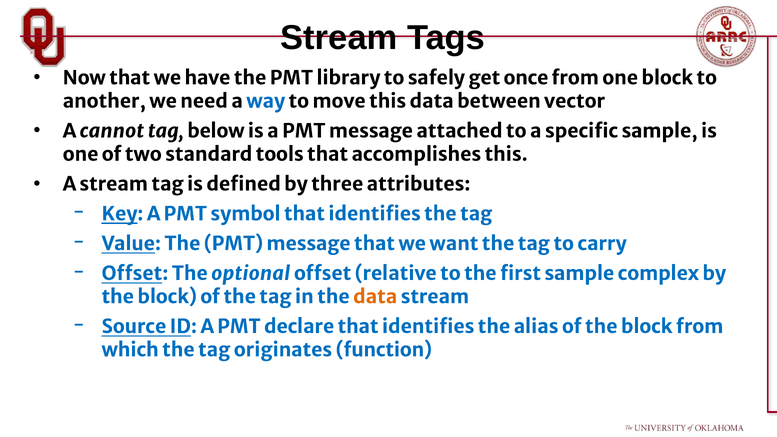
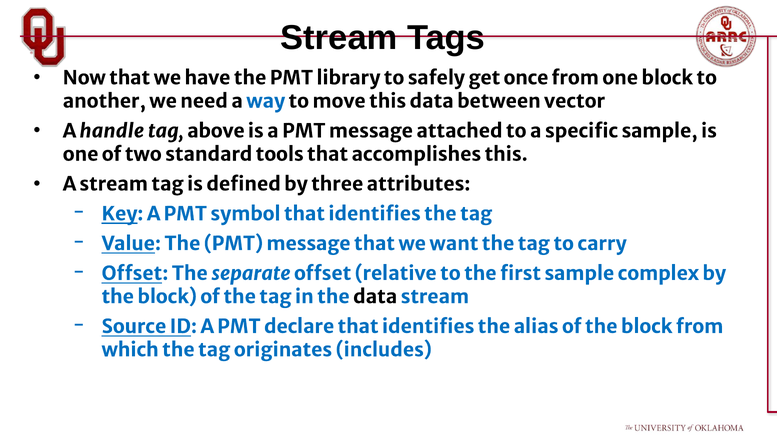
cannot: cannot -> handle (112, 131)
below: below -> above (216, 131)
optional: optional -> separate (251, 274)
data colour: orange -> black (375, 297)
function: function -> includes (384, 350)
